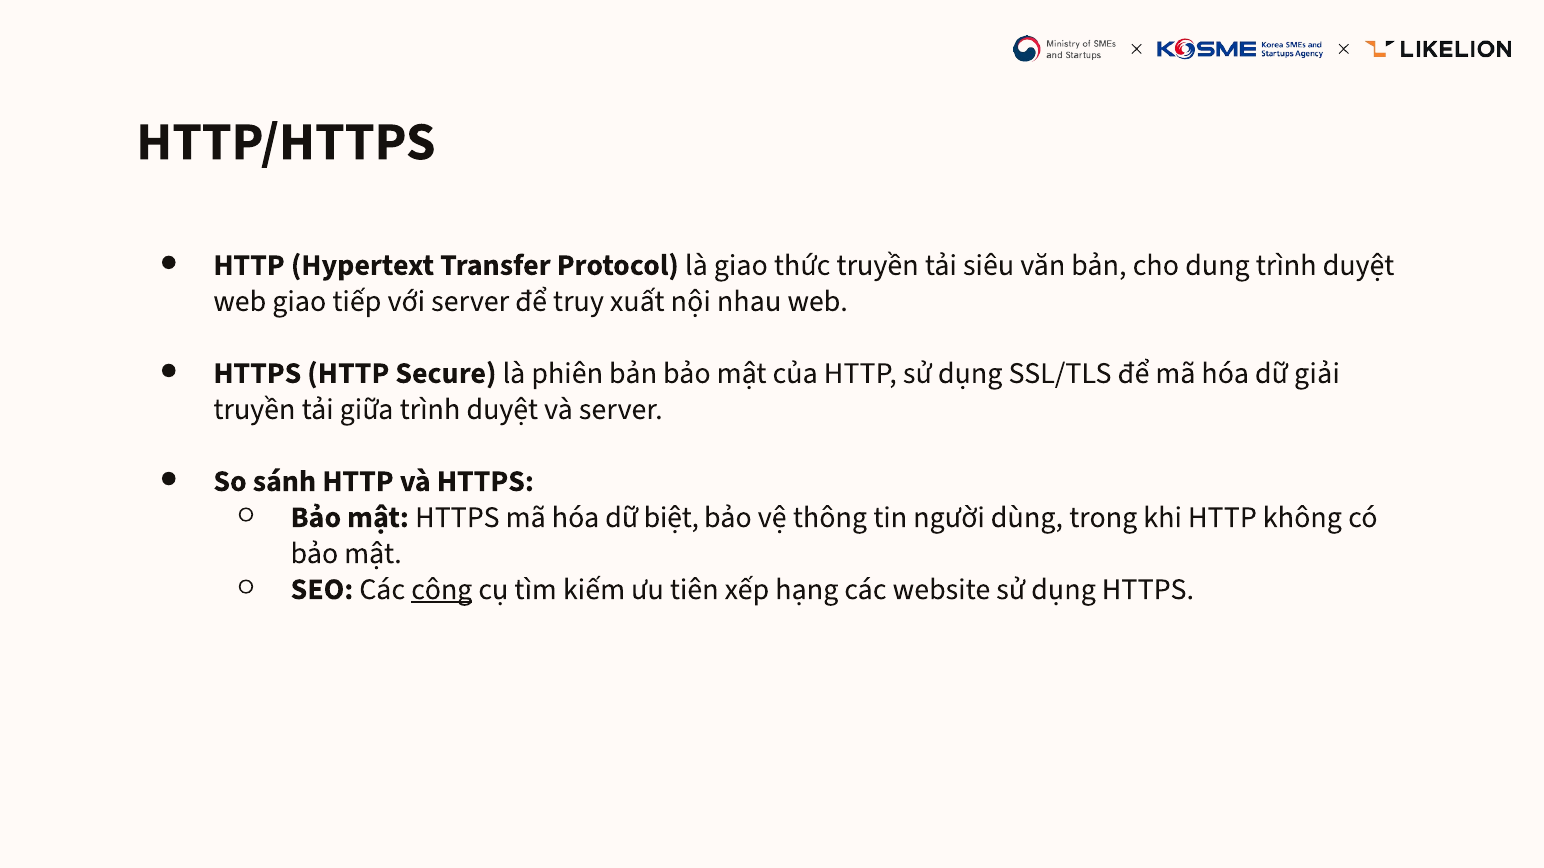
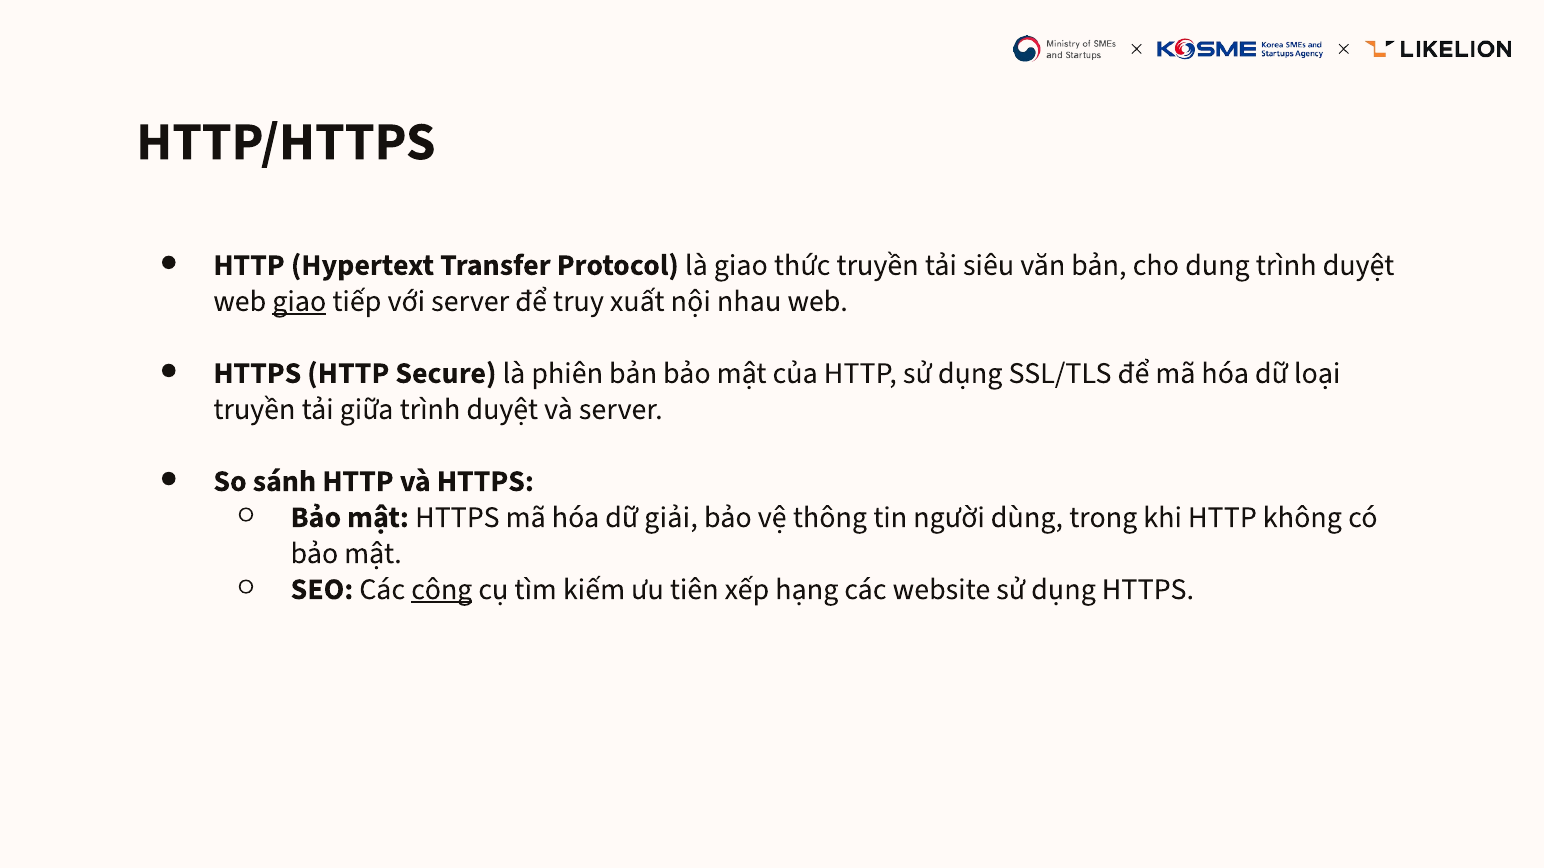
giao underline: none -> present (299, 301)
giải: giải -> loại (1317, 373)
biệt: biệt -> giải (671, 517)
